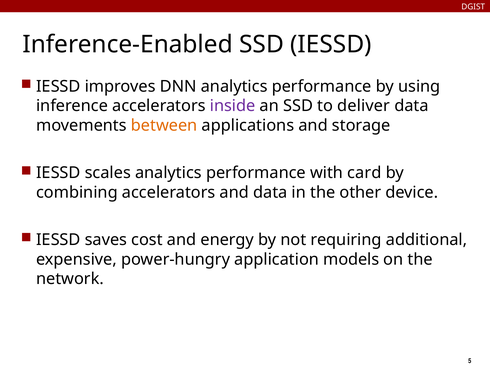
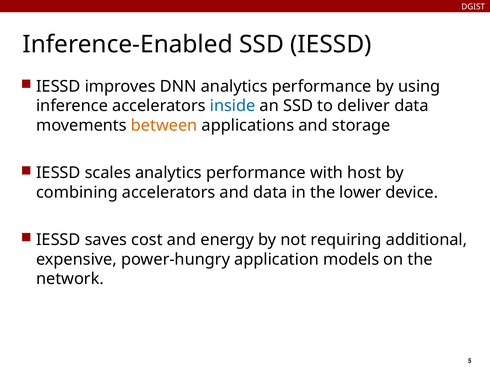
inside colour: purple -> blue (233, 106)
card: card -> host (364, 173)
other: other -> lower (360, 193)
